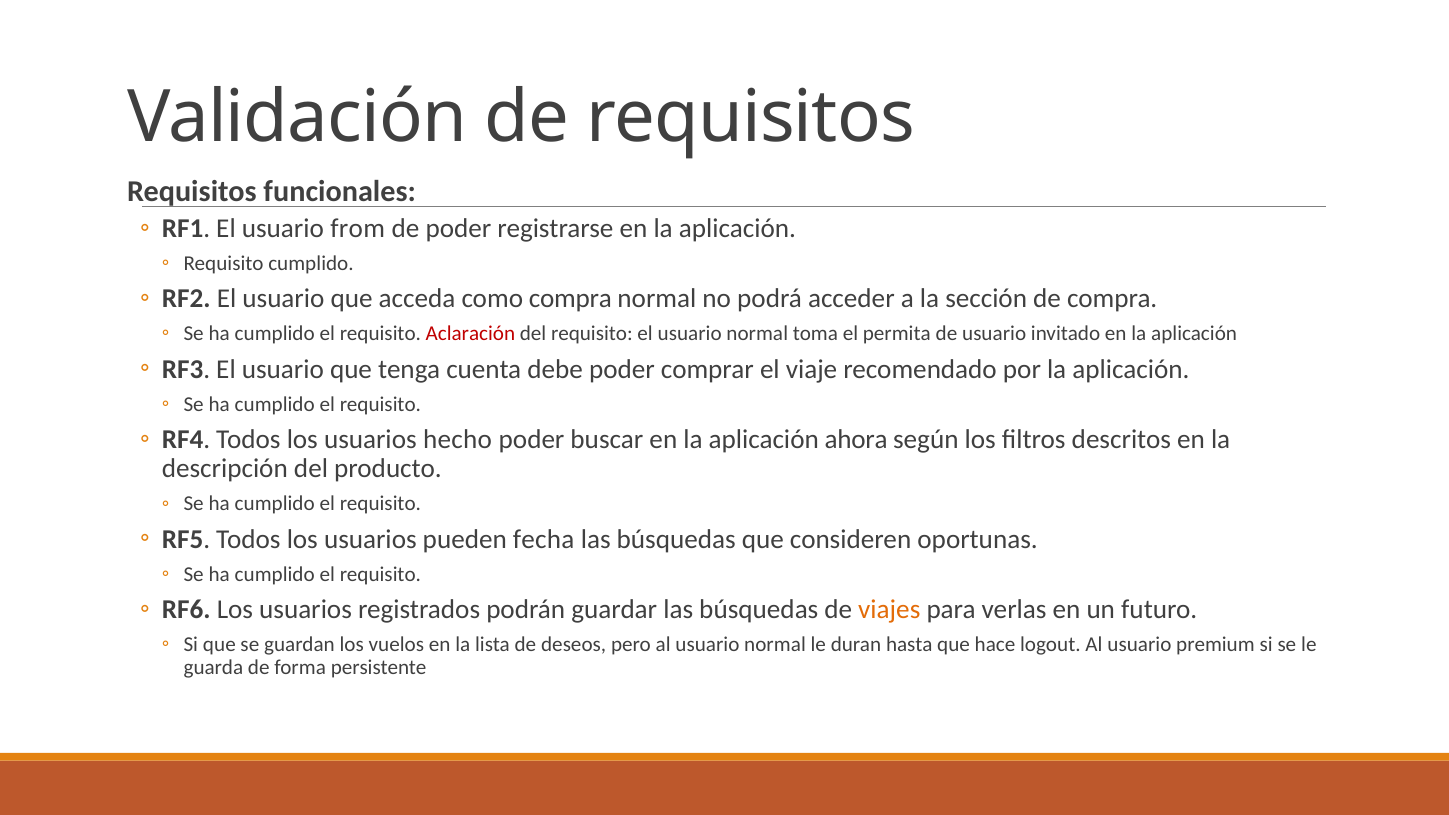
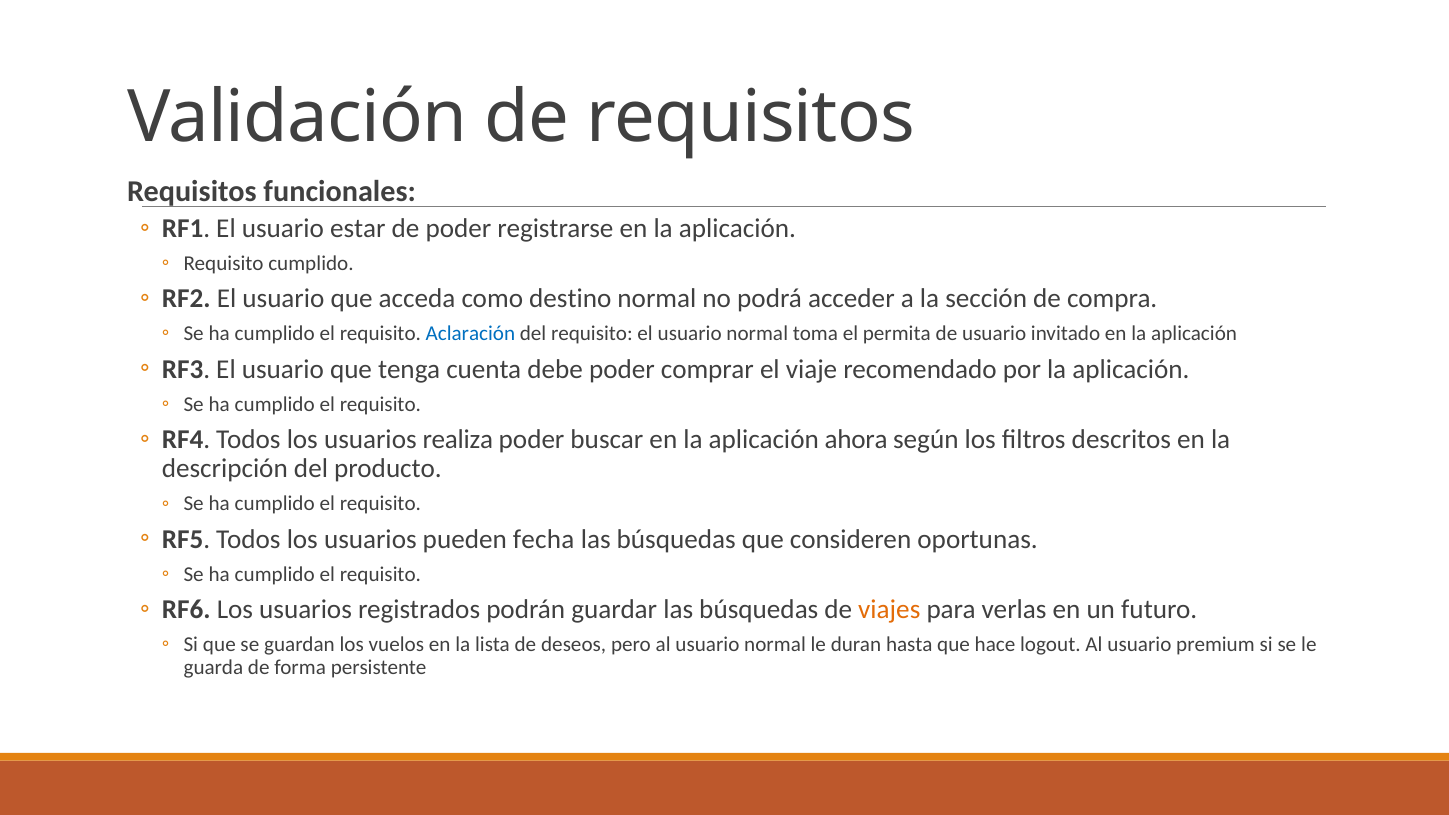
from: from -> estar (358, 228)
como compra: compra -> destino (570, 299)
Aclaración colour: red -> blue (470, 334)
hecho: hecho -> realiza (458, 440)
